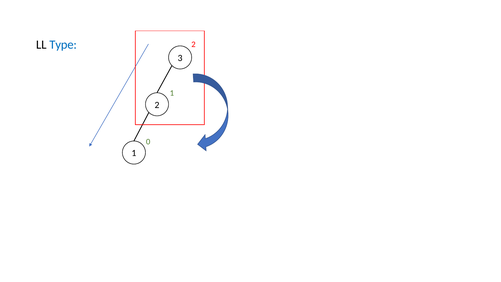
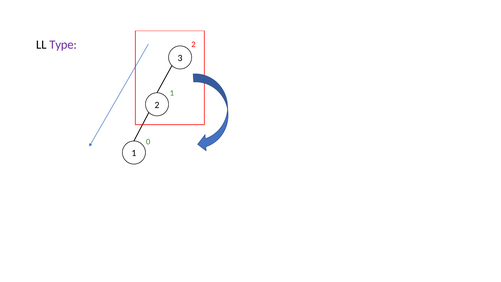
Type colour: blue -> purple (63, 45)
